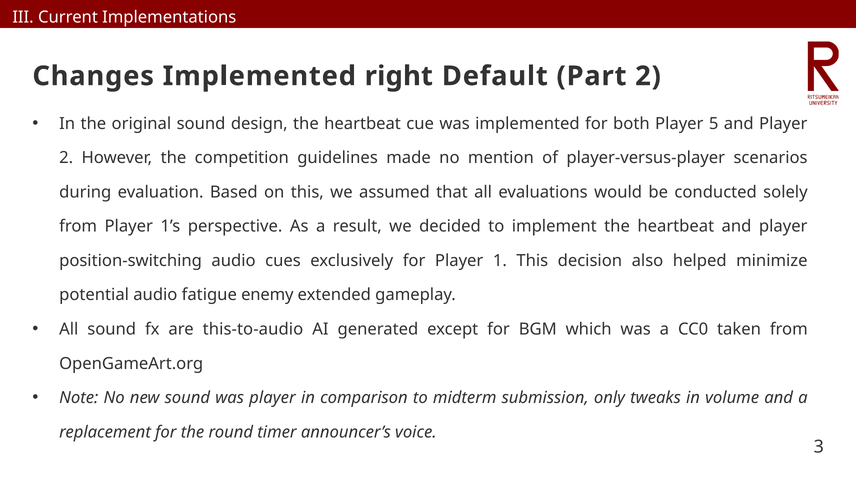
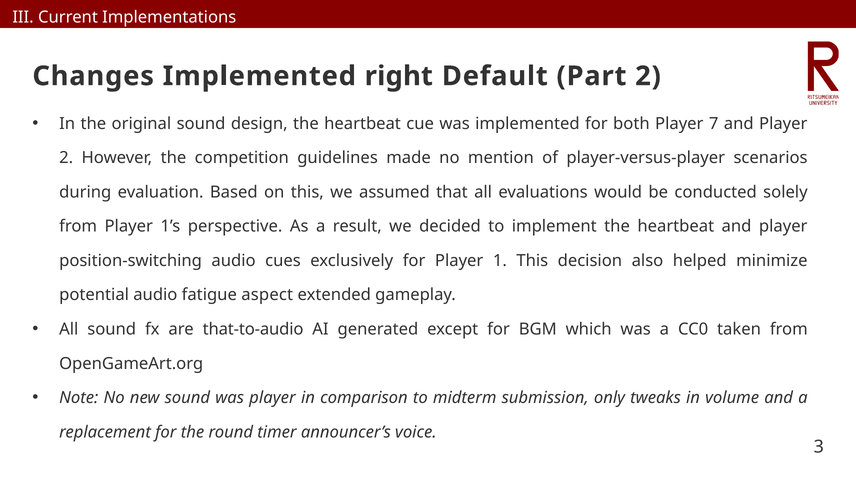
5: 5 -> 7 (714, 123)
enemy: enemy -> aspect (267, 295)
this-to-audio: this-to-audio -> that-to-audio (253, 329)
